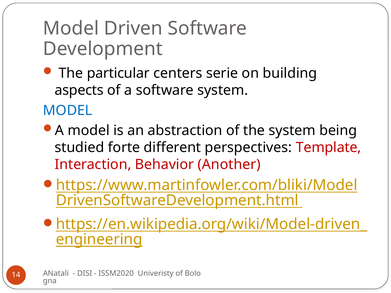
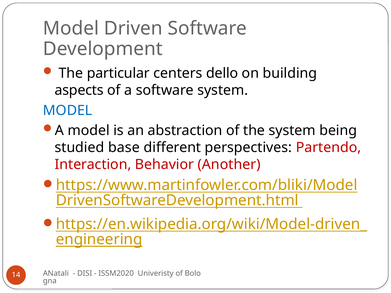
serie: serie -> dello (222, 73)
forte: forte -> base (124, 148)
Template: Template -> Partendo (329, 148)
